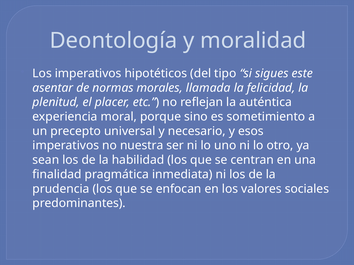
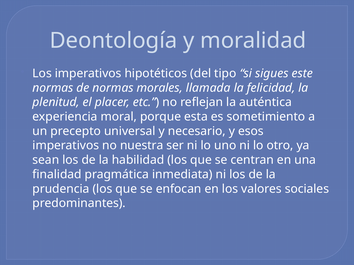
asentar: asentar -> normas (53, 88)
sino: sino -> esta (196, 117)
